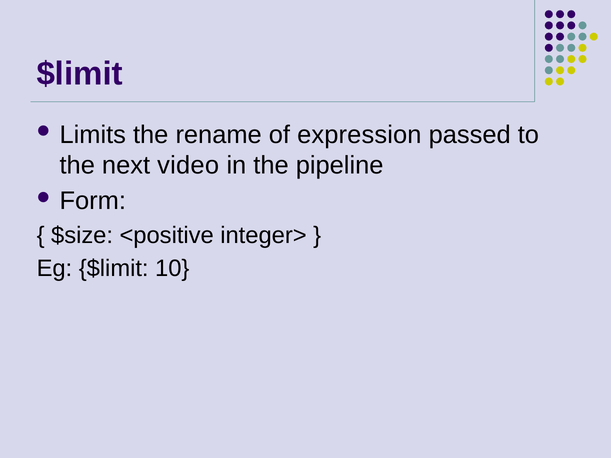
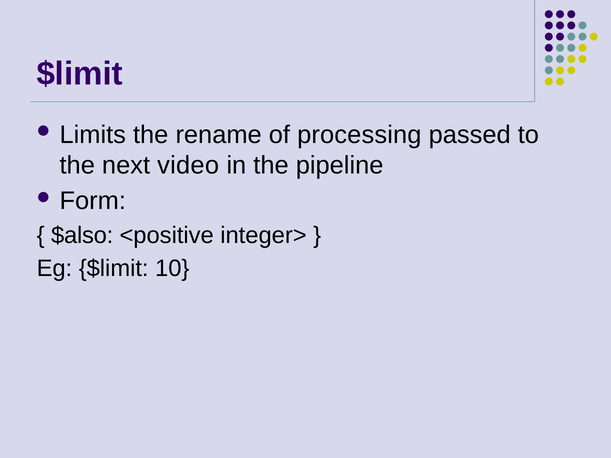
expression: expression -> processing (359, 135)
$size: $size -> $also (82, 235)
